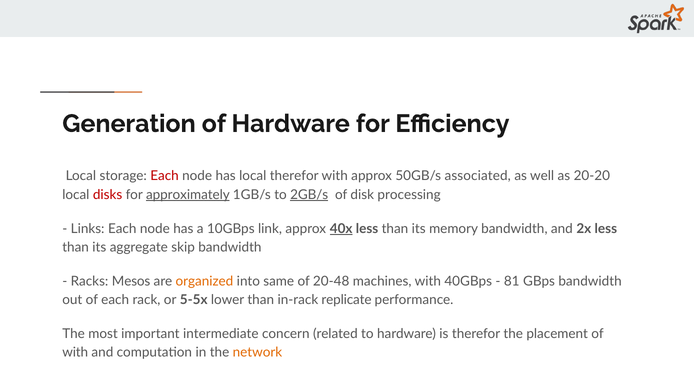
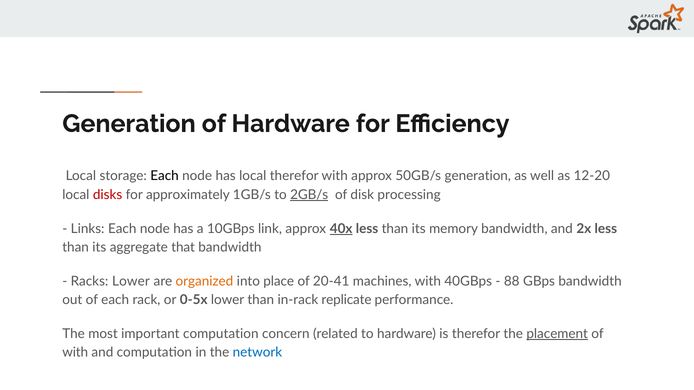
Each colour: red -> black (165, 176)
50GB/s associated: associated -> generation (478, 176)
20-20: 20-20 -> 12-20 (592, 176)
approximately underline: present -> none (188, 195)
skip: skip -> that (183, 247)
Racks Mesos: Mesos -> Lower (131, 281)
same: same -> place (279, 281)
20-48: 20-48 -> 20-41 (331, 281)
81: 81 -> 88 (512, 281)
5-5x: 5-5x -> 0-5x (194, 300)
important intermediate: intermediate -> computation (221, 334)
placement underline: none -> present (557, 334)
network colour: orange -> blue (257, 353)
